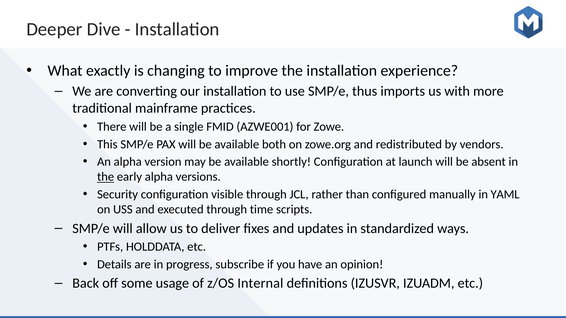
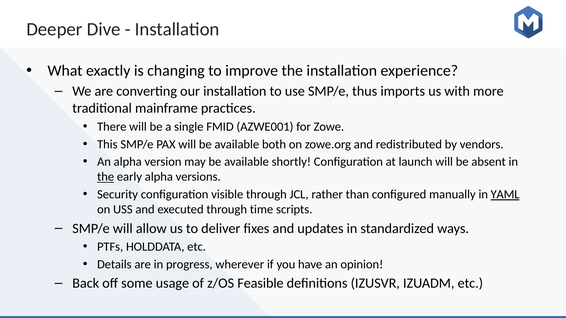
YAML underline: none -> present (505, 195)
subscribe: subscribe -> wherever (240, 265)
Internal: Internal -> Feasible (260, 284)
